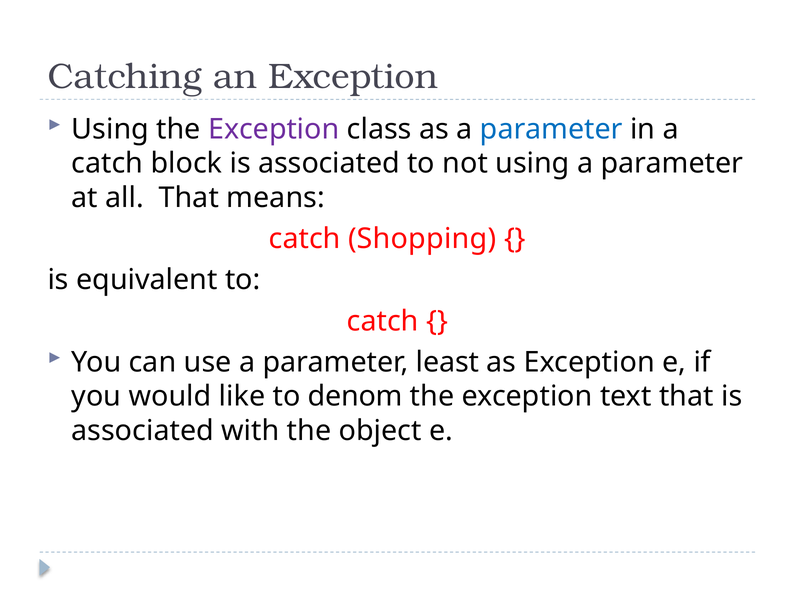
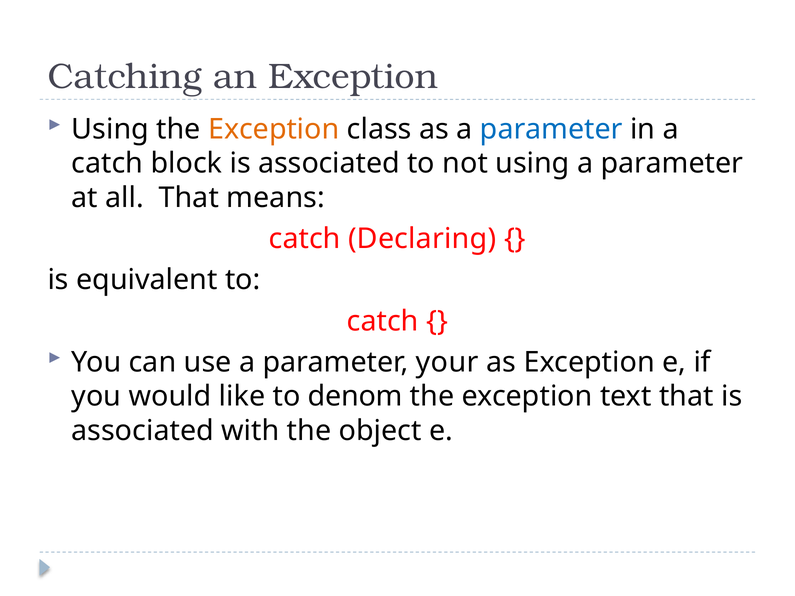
Exception colour: purple -> orange (274, 129)
Shopping: Shopping -> Declaring (422, 239)
least: least -> your (447, 362)
